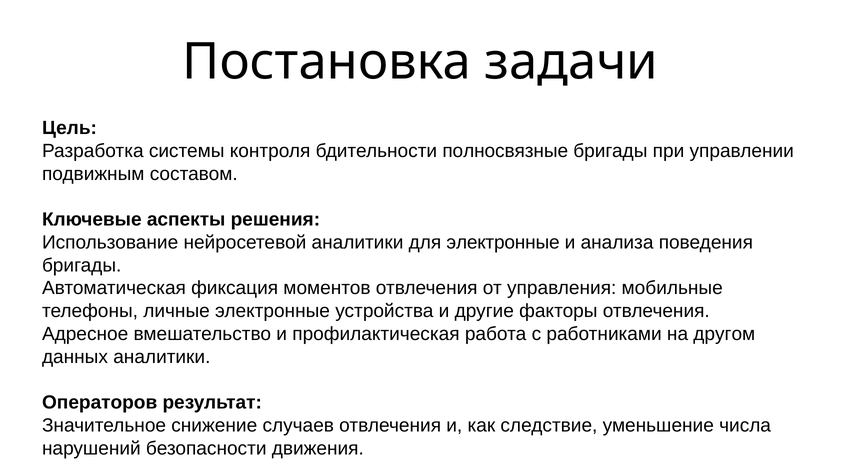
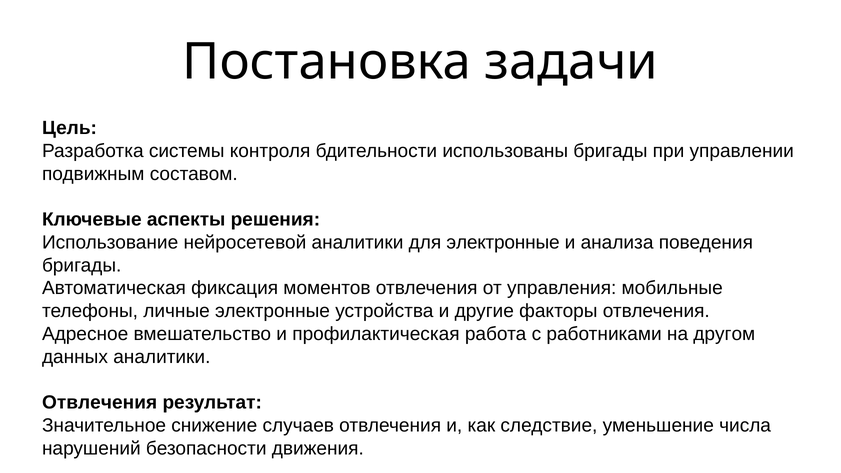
полносвязные: полносвязные -> использованы (505, 151)
Операторов: Операторов -> Отвлечения (100, 403)
